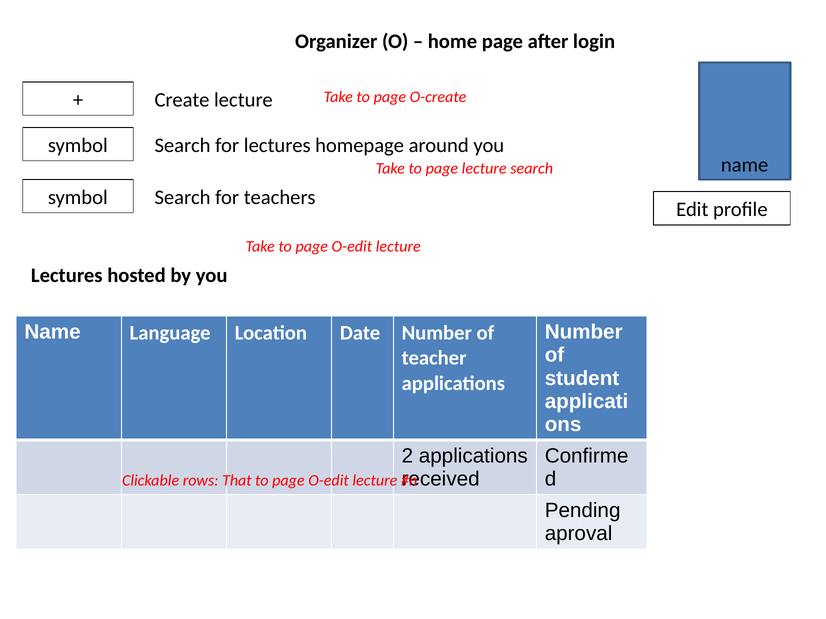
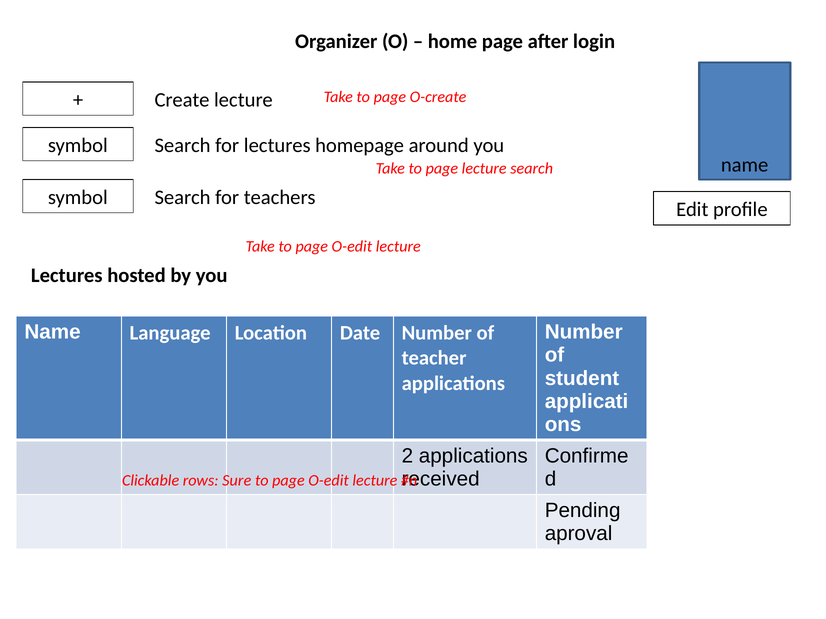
That: That -> Sure (237, 481)
